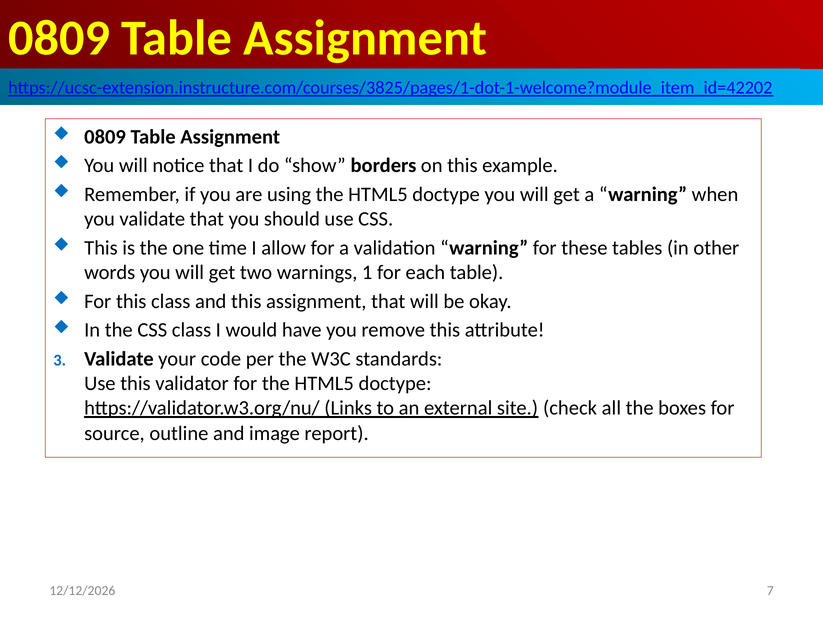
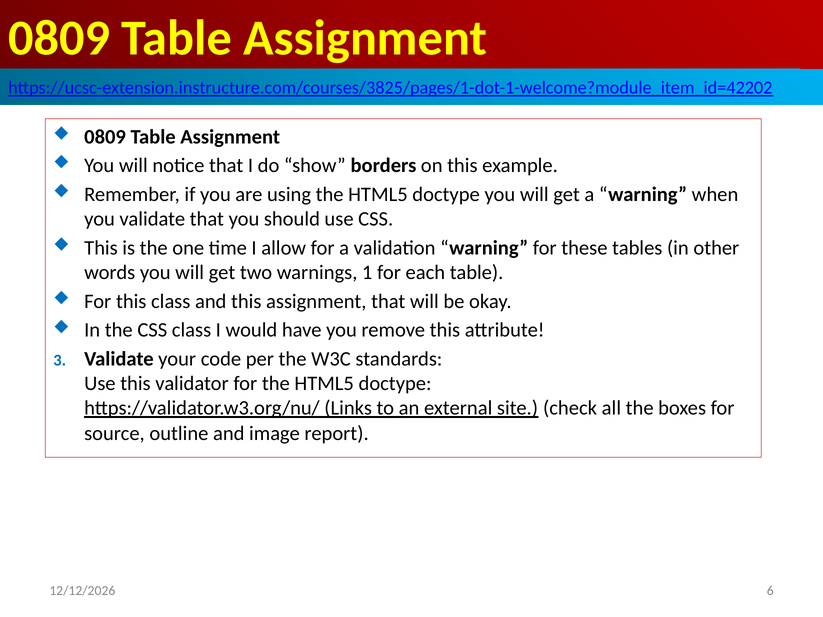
7: 7 -> 6 (770, 591)
